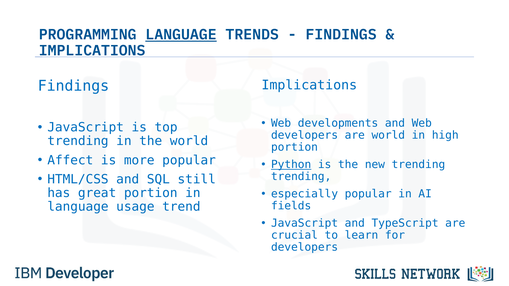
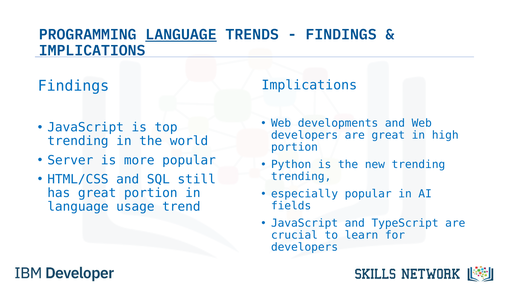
are world: world -> great (388, 135)
Affect: Affect -> Server (70, 160)
Python underline: present -> none (291, 165)
